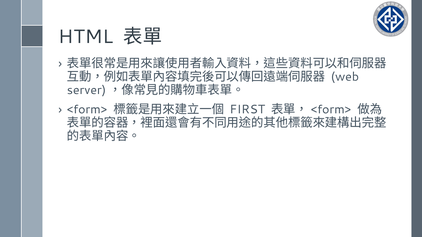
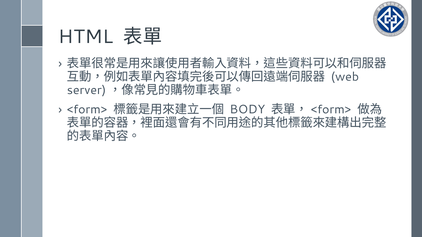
FIRST: FIRST -> BODY (247, 110)
